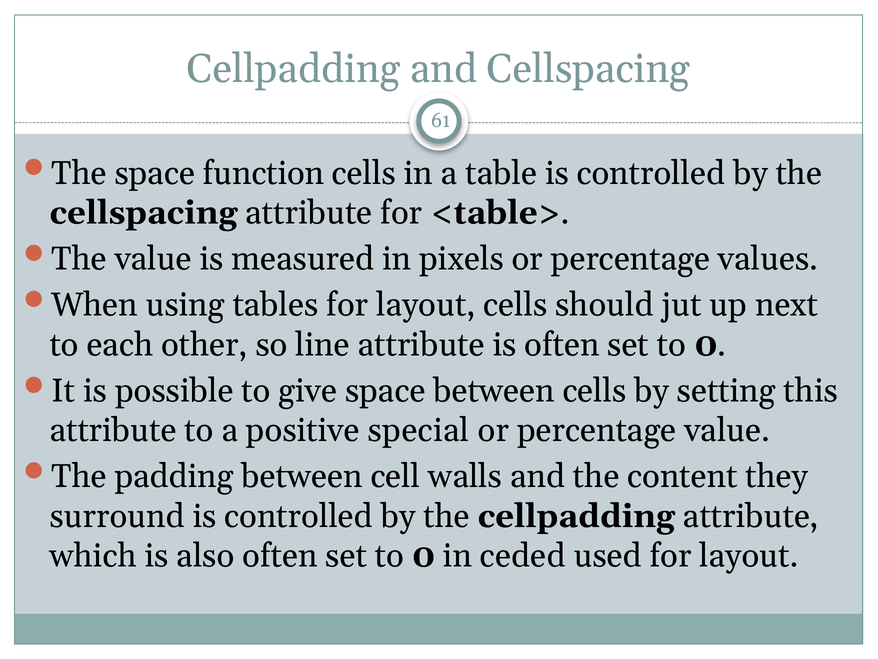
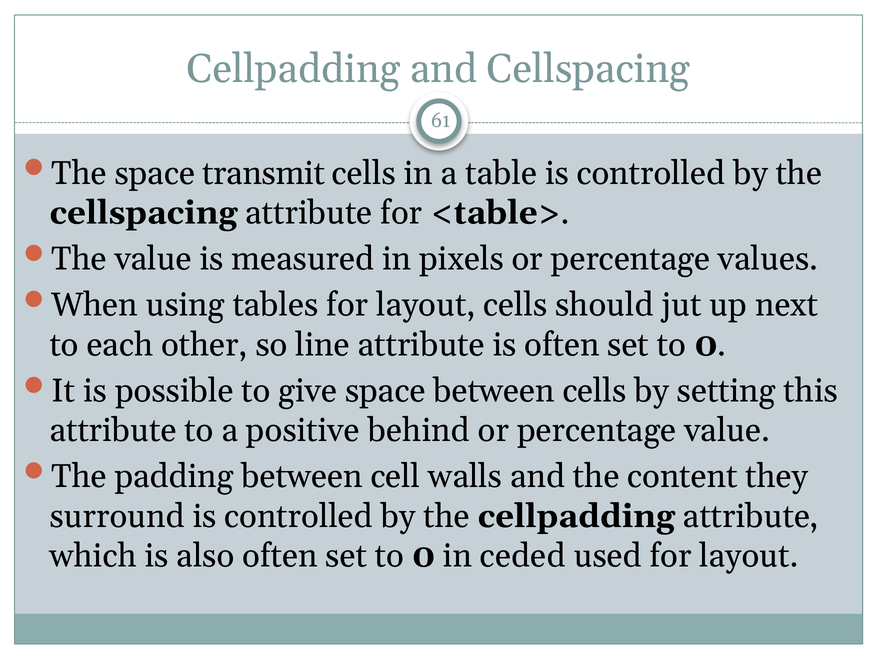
function: function -> transmit (264, 173)
special: special -> behind (419, 430)
